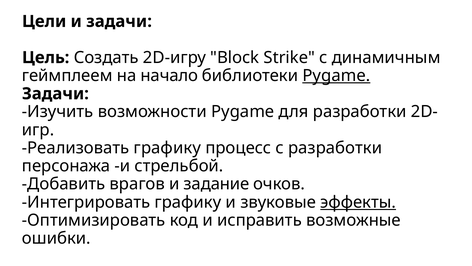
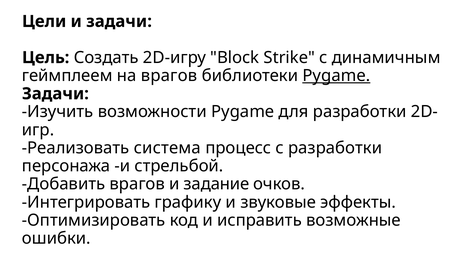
на начало: начало -> врагов (169, 76)
Реализовать графику: графику -> система (167, 148)
эффекты underline: present -> none (358, 202)
